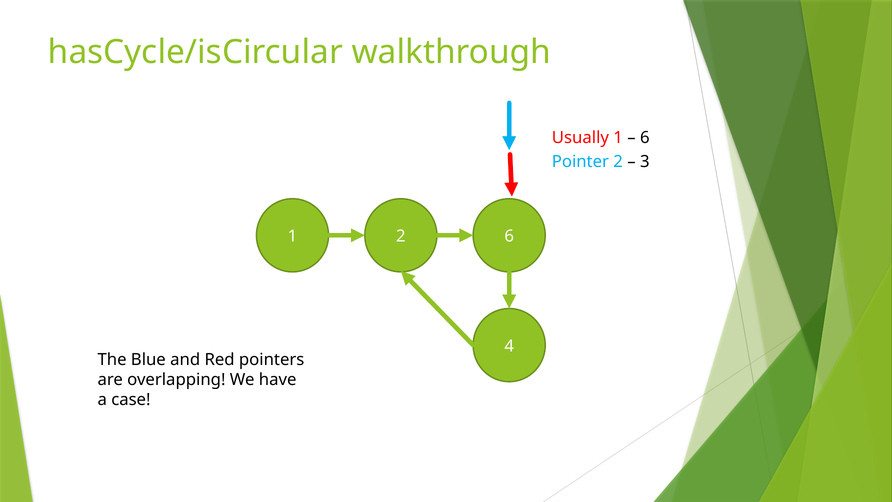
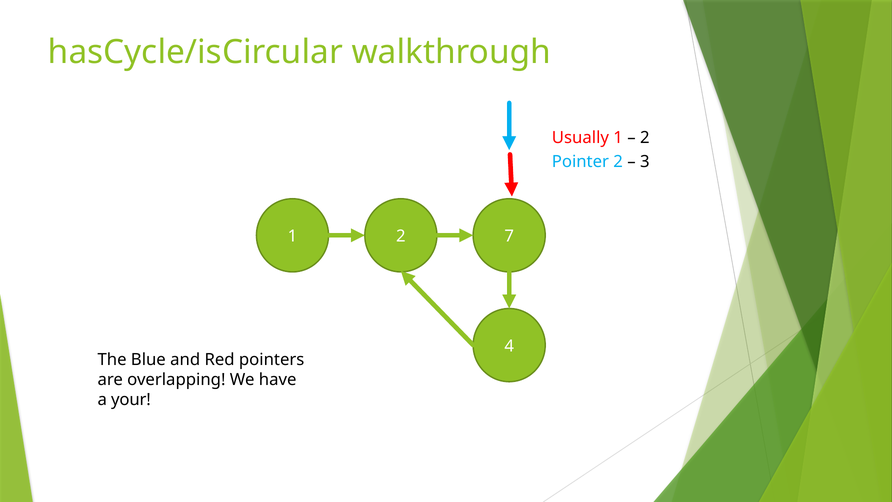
6: 6 -> 2 (645, 137)
2 6: 6 -> 7 (509, 236)
case: case -> your (131, 400)
